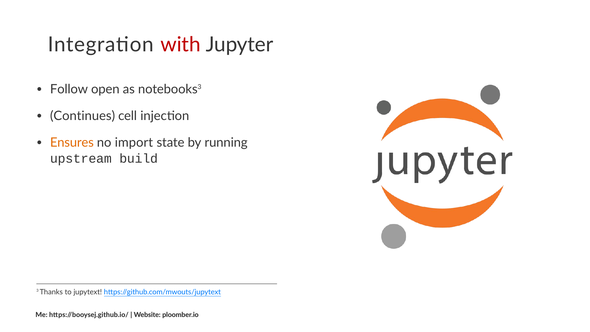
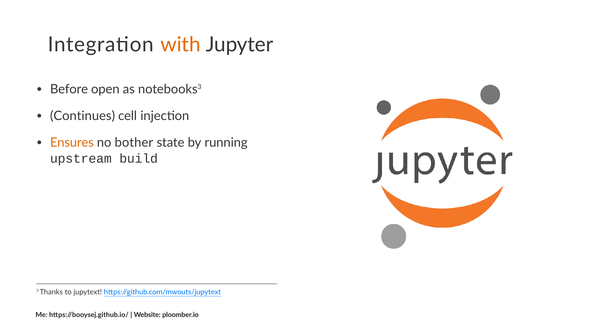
with colour: red -> orange (181, 45)
Follow: Follow -> Before (69, 89)
import: import -> bother (134, 143)
